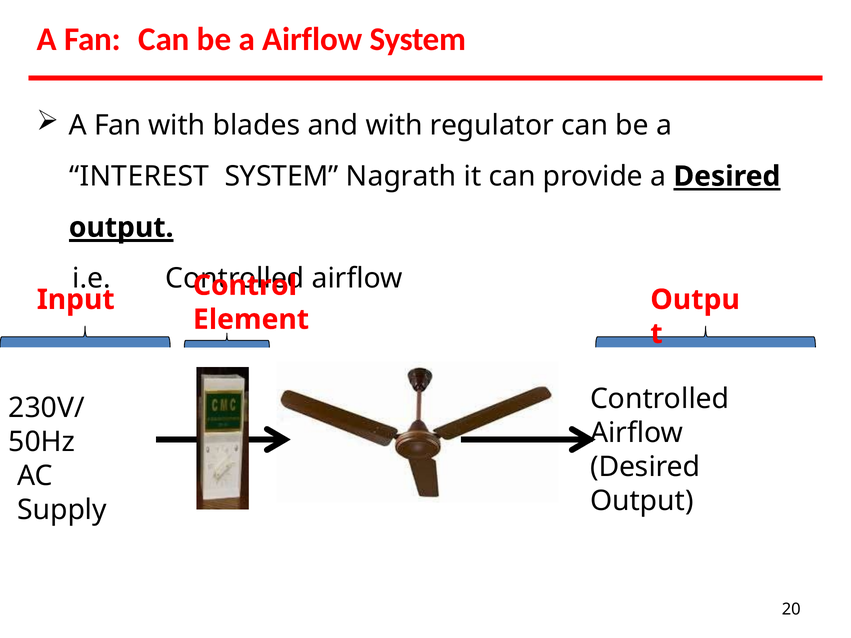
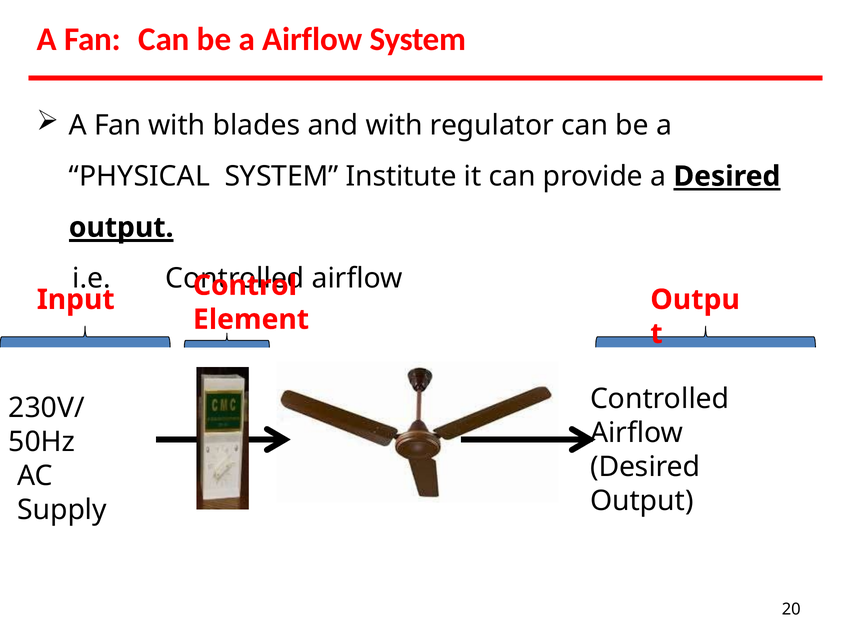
INTEREST: INTEREST -> PHYSICAL (139, 176)
Nagrath: Nagrath -> Institute (401, 176)
